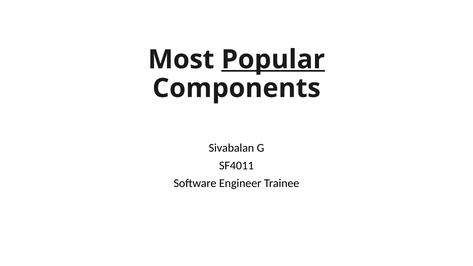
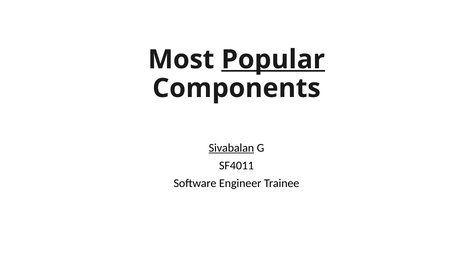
Sivabalan underline: none -> present (231, 148)
